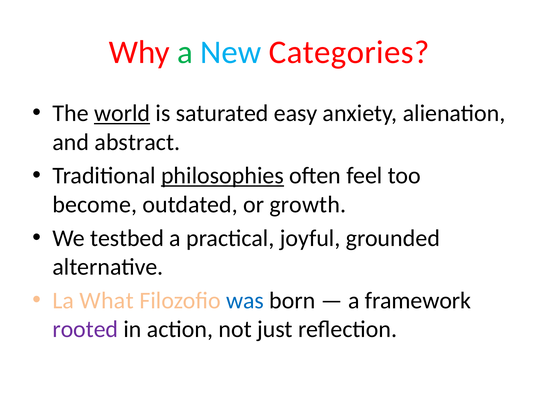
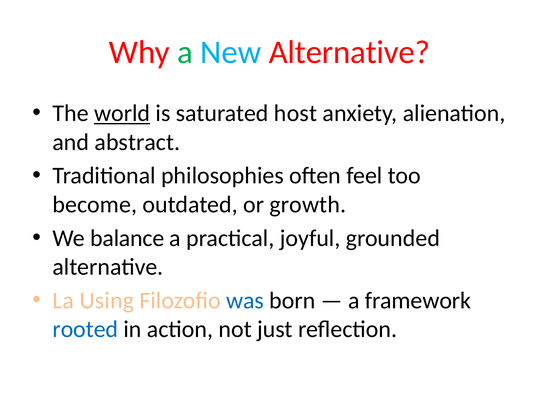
New Categories: Categories -> Alternative (349, 52)
easy: easy -> host (295, 113)
philosophies underline: present -> none (222, 175)
testbed: testbed -> balance (127, 238)
What: What -> Using (107, 300)
rooted colour: purple -> blue (85, 329)
